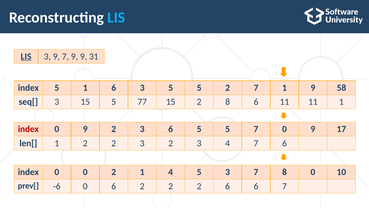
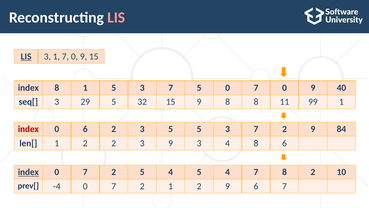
LIS colour: light blue -> pink (116, 17)
3 9: 9 -> 1 (56, 56)
9: 9 -> 0 (74, 56)
9 31: 31 -> 15 (94, 56)
index 5: 5 -> 8 (57, 88)
1 6: 6 -> 5 (114, 88)
5: 5 -> 7 (171, 88)
5 2: 2 -> 0 (228, 88)
1: 1 -> 0 (285, 88)
58: 58 -> 40 (341, 88)
3 15: 15 -> 29 (85, 102)
77: 77 -> 32 (142, 102)
15 2: 2 -> 9 (199, 102)
8 6: 6 -> 8 (256, 102)
11 11: 11 -> 99 (313, 102)
9: 9 -> 6 (85, 129)
3 6: 6 -> 5 (171, 129)
5: 5 -> 3 (228, 129)
0: 0 -> 2 (284, 129)
17: 17 -> 84 (341, 129)
3 2: 2 -> 9 (171, 143)
4 7: 7 -> 8 (256, 143)
index underline: none -> present (28, 172)
0: 0 -> 7 (85, 172)
2 1: 1 -> 5 (142, 172)
4 5 3: 3 -> 4 (228, 172)
8 0: 0 -> 2 (313, 172)
-6: -6 -> -4 (57, 186)
6: 6 -> 7 (114, 186)
2: 2 -> 1 (171, 186)
6: 6 -> 9 (228, 186)
